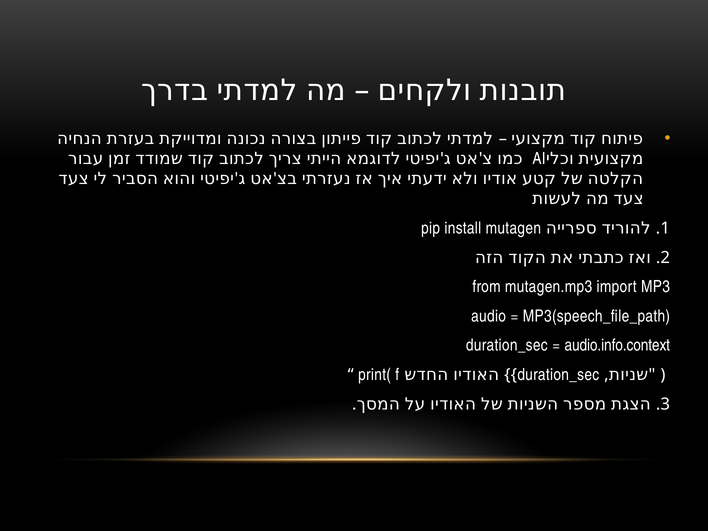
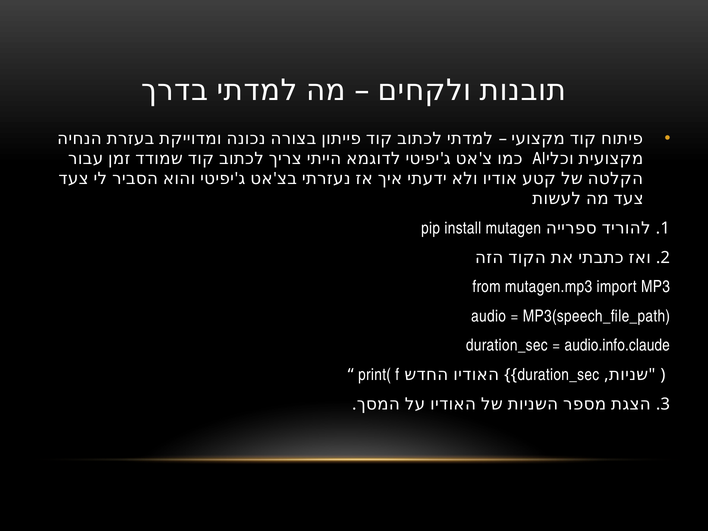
audio.info.context: audio.info.context -> audio.info.claude (617, 345)
